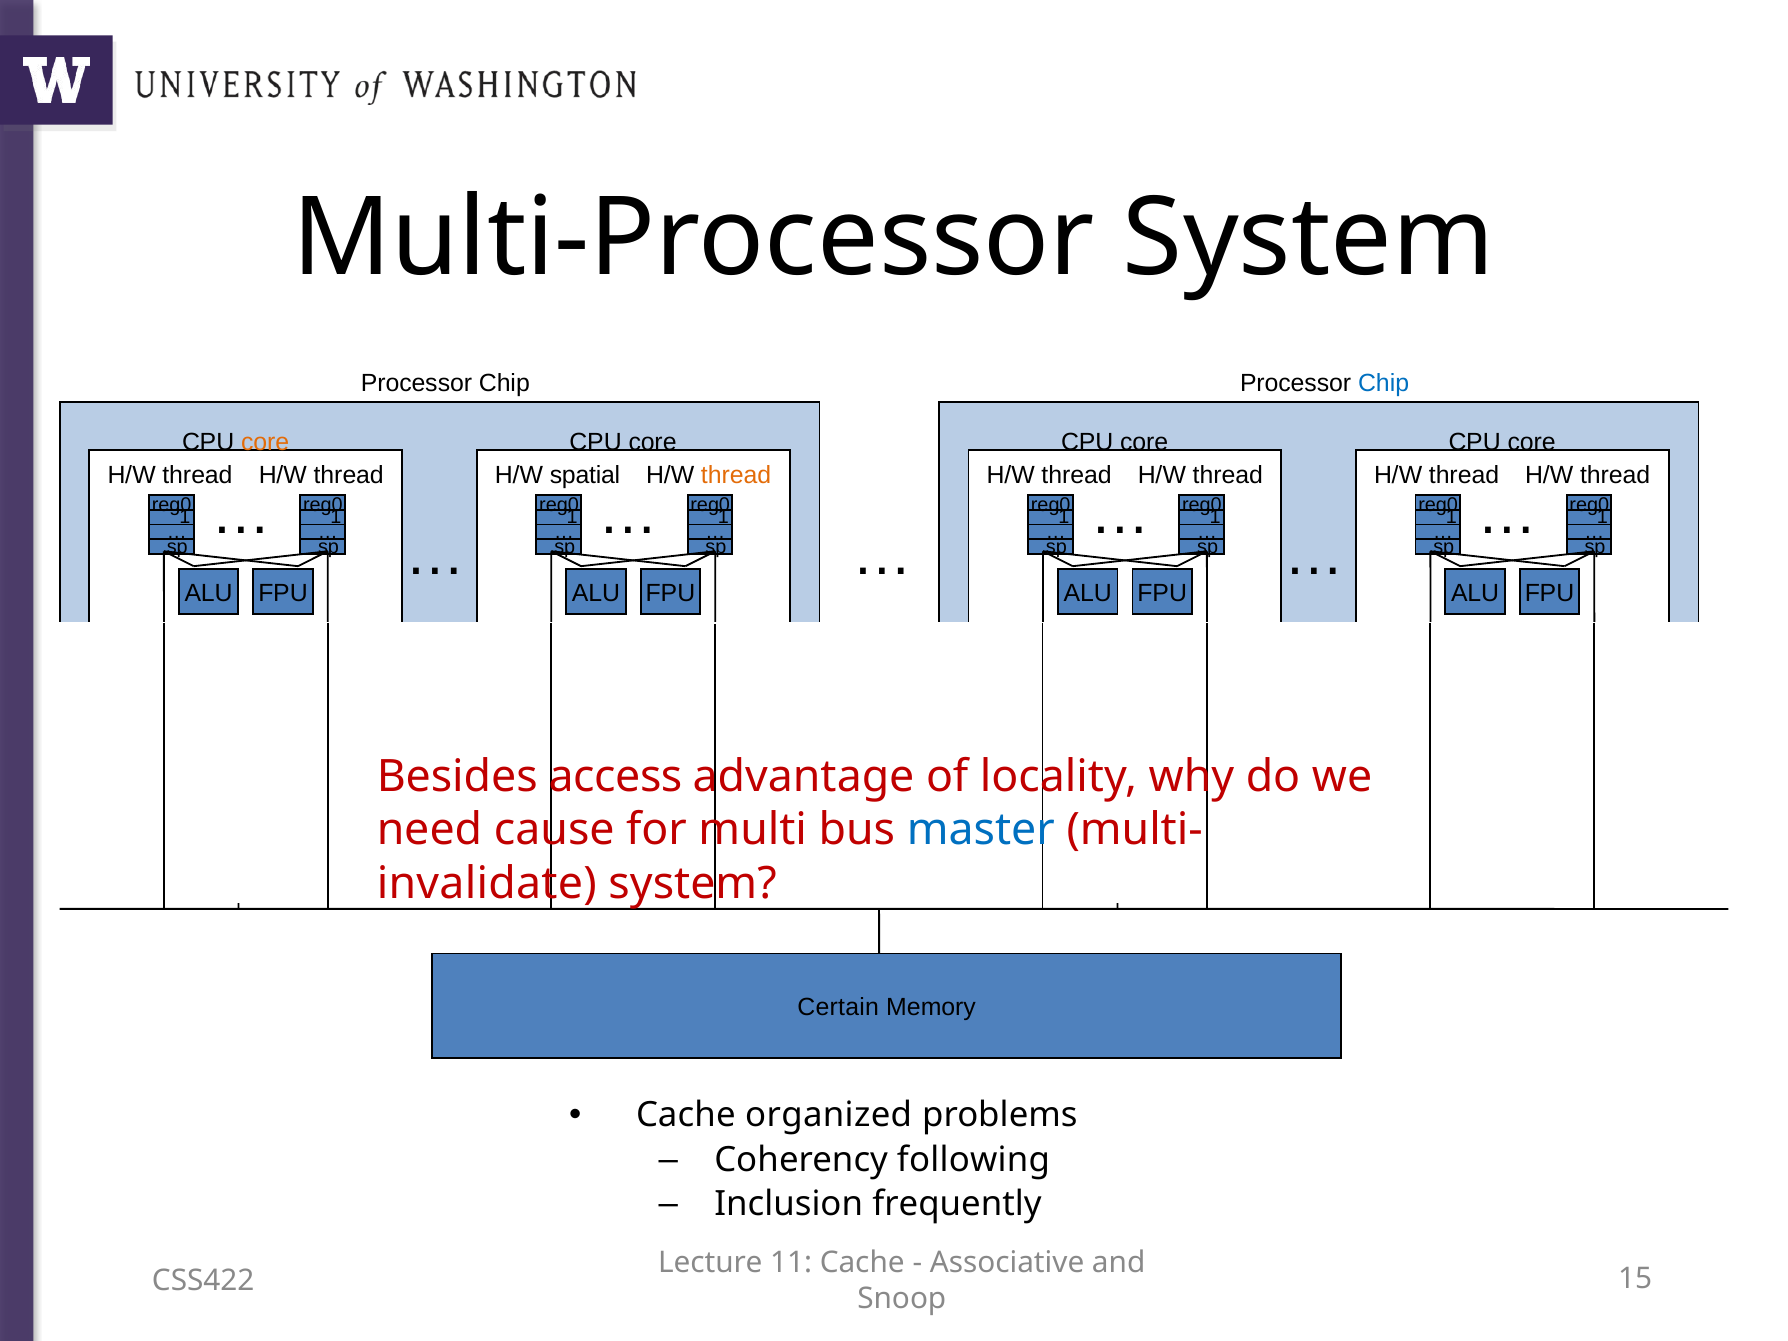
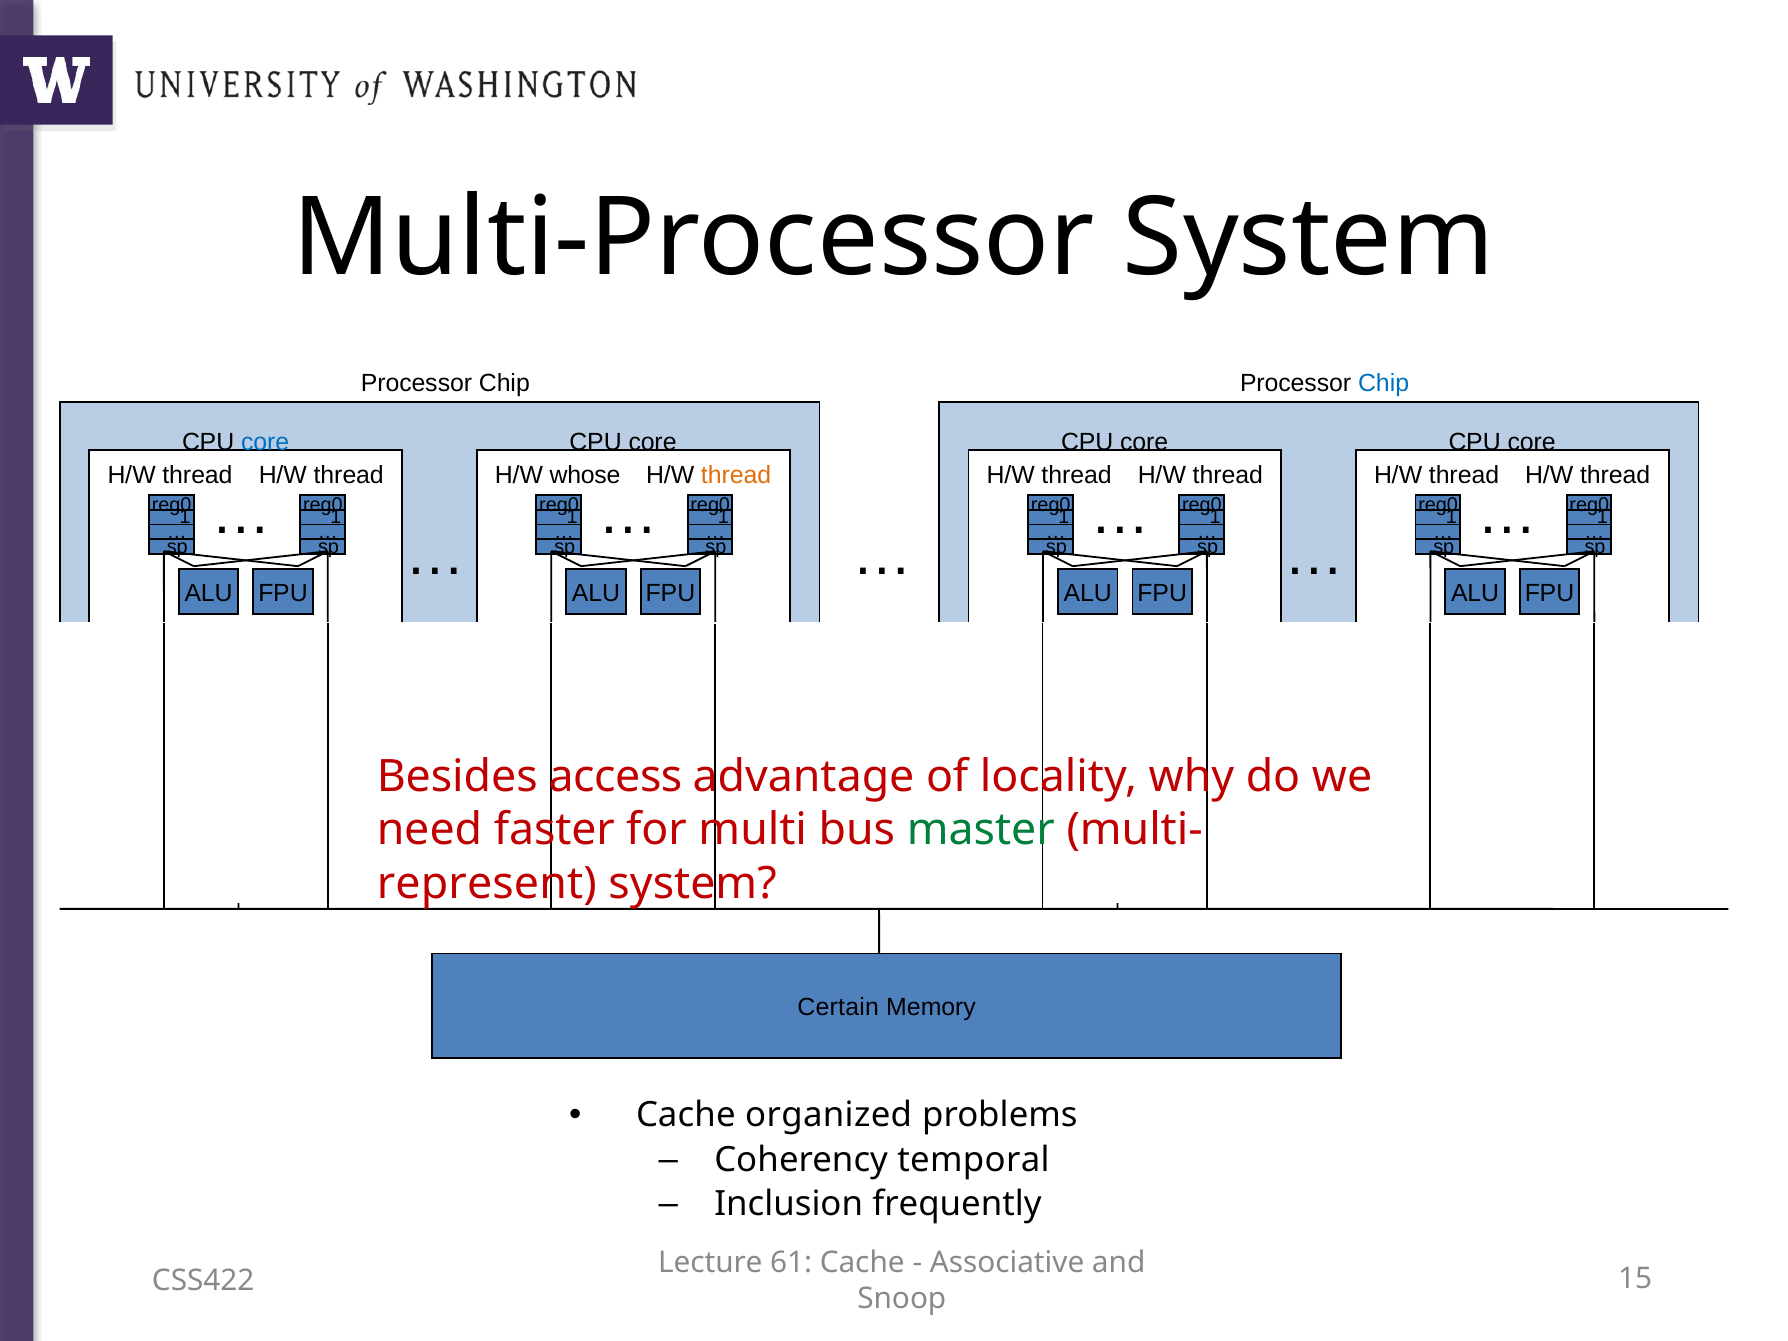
core colour: orange -> blue (265, 443)
spatial: spatial -> whose (585, 475)
cause: cause -> faster (554, 830)
master colour: blue -> green (981, 830)
invalidate: invalidate -> represent (487, 884)
following: following -> temporal (973, 1160)
11: 11 -> 61 (791, 1263)
